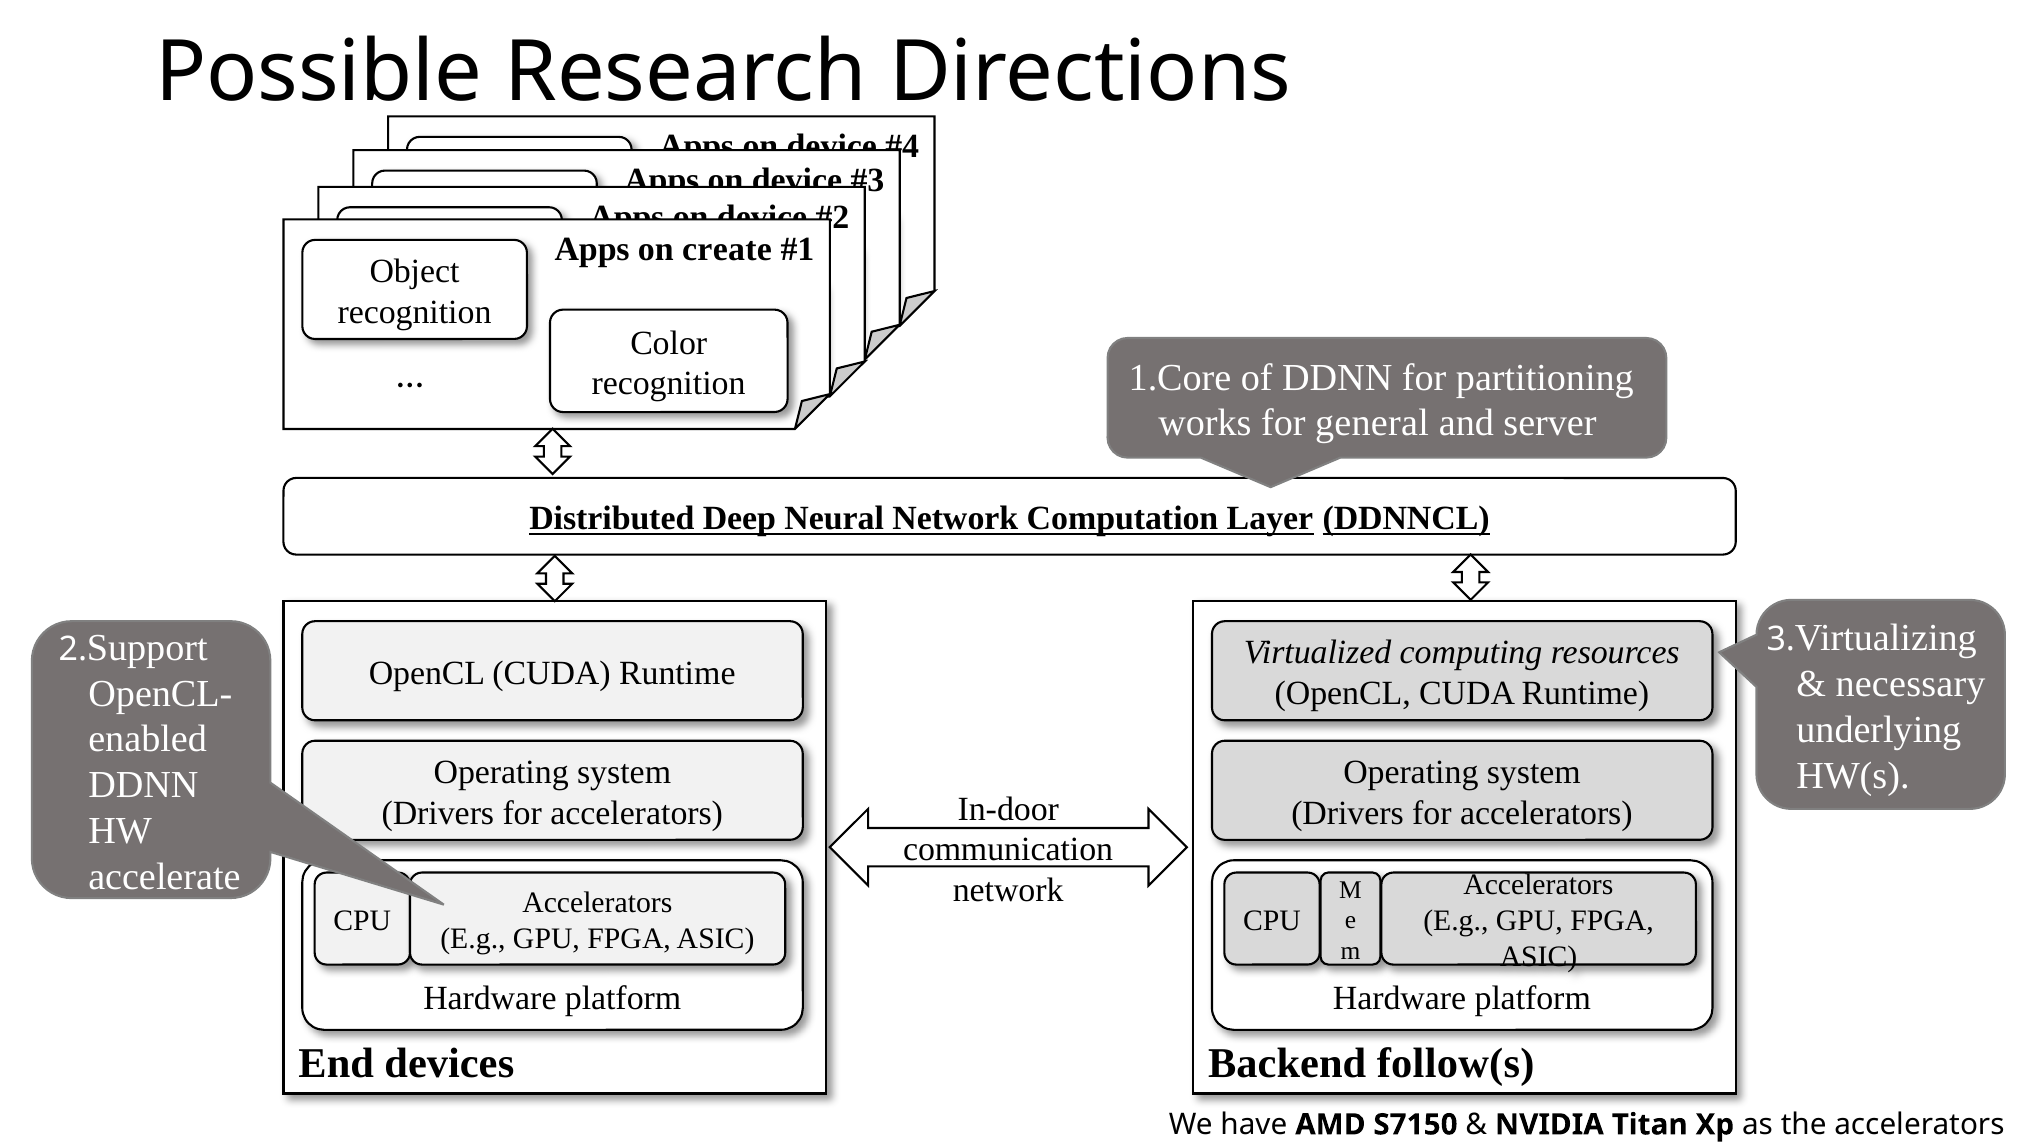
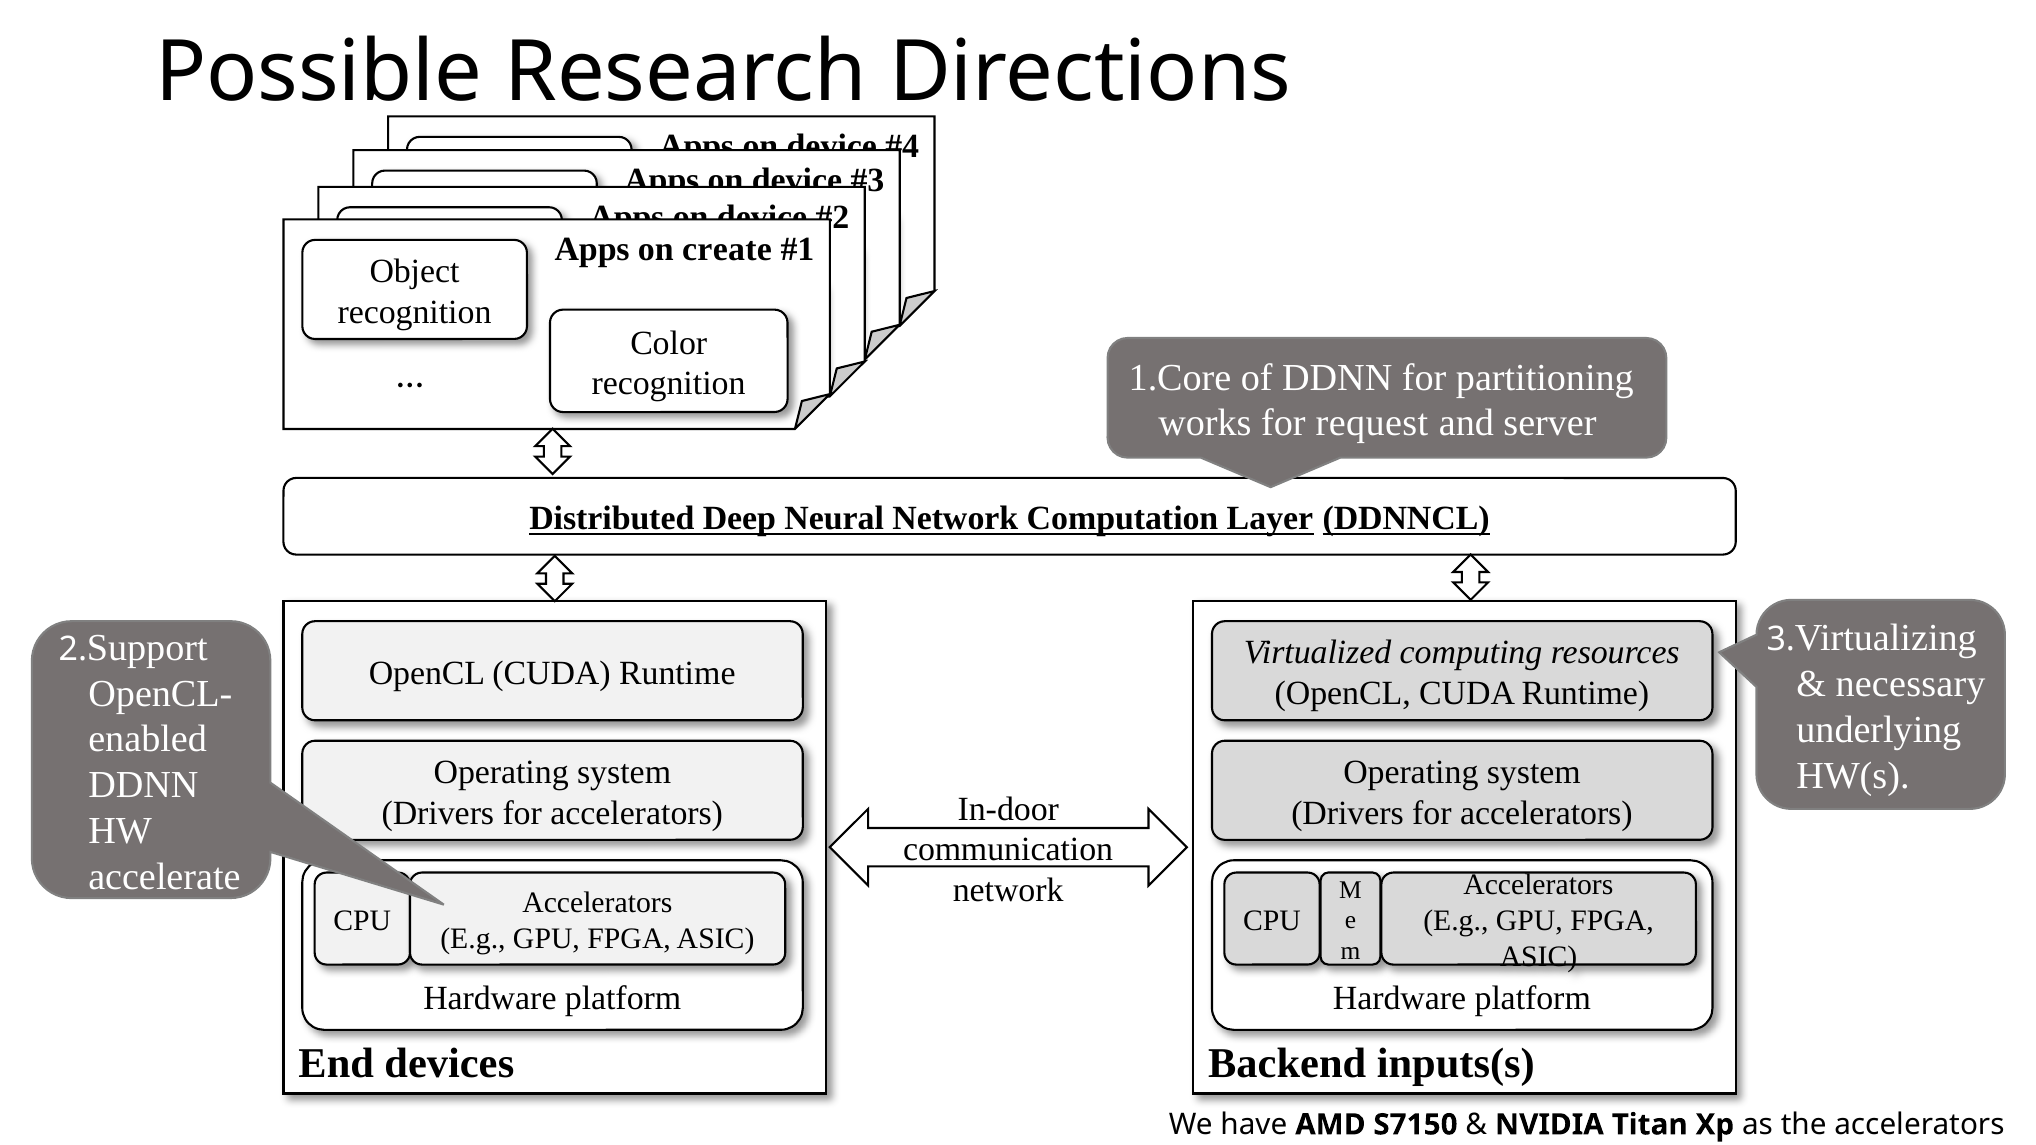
general: general -> request (1372, 423)
follow(s: follow(s -> inputs(s (1456, 1064)
